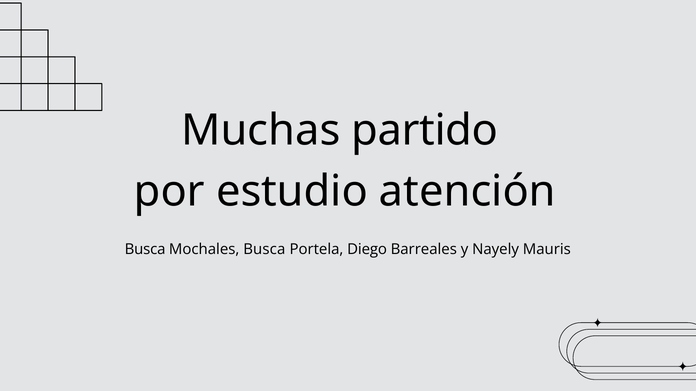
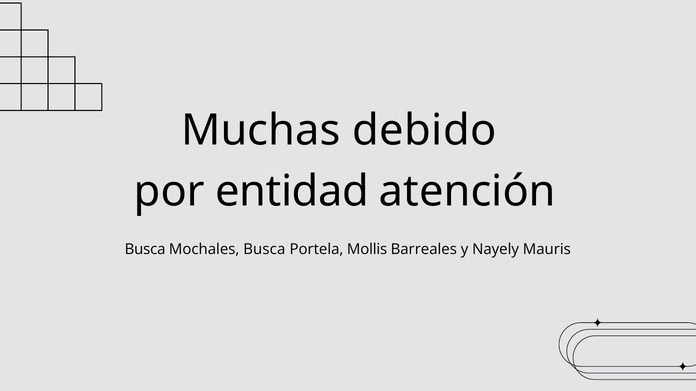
partido: partido -> debido (424, 131)
estudio: estudio -> entidad (292, 192)
Diego: Diego -> Mollis (367, 250)
